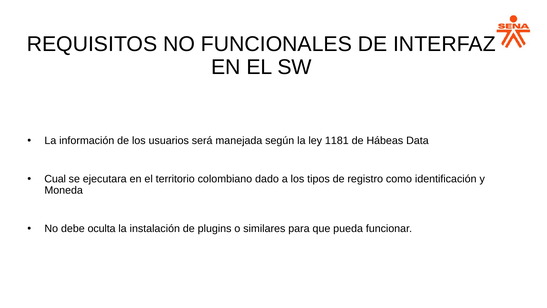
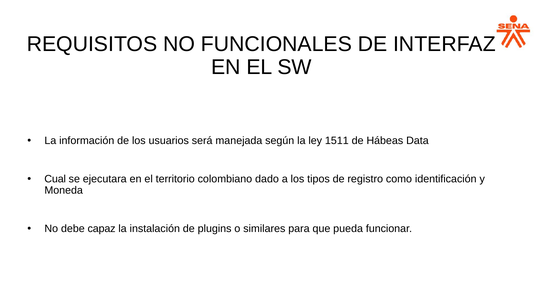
1181: 1181 -> 1511 (337, 141)
oculta: oculta -> capaz (102, 228)
